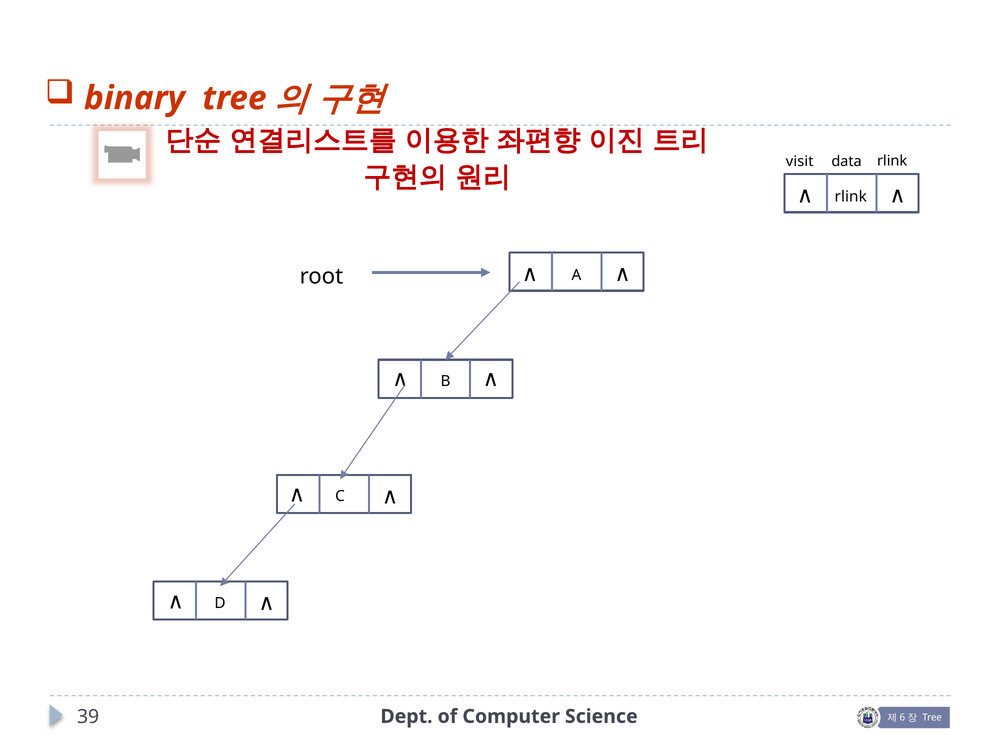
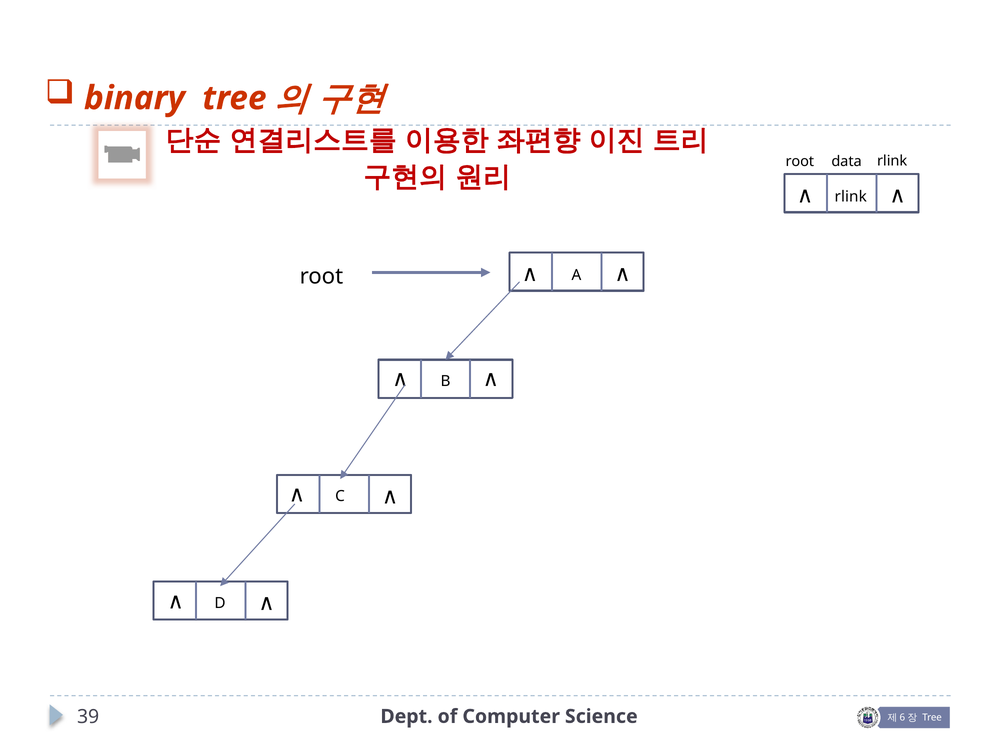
visit: visit -> root (800, 161)
